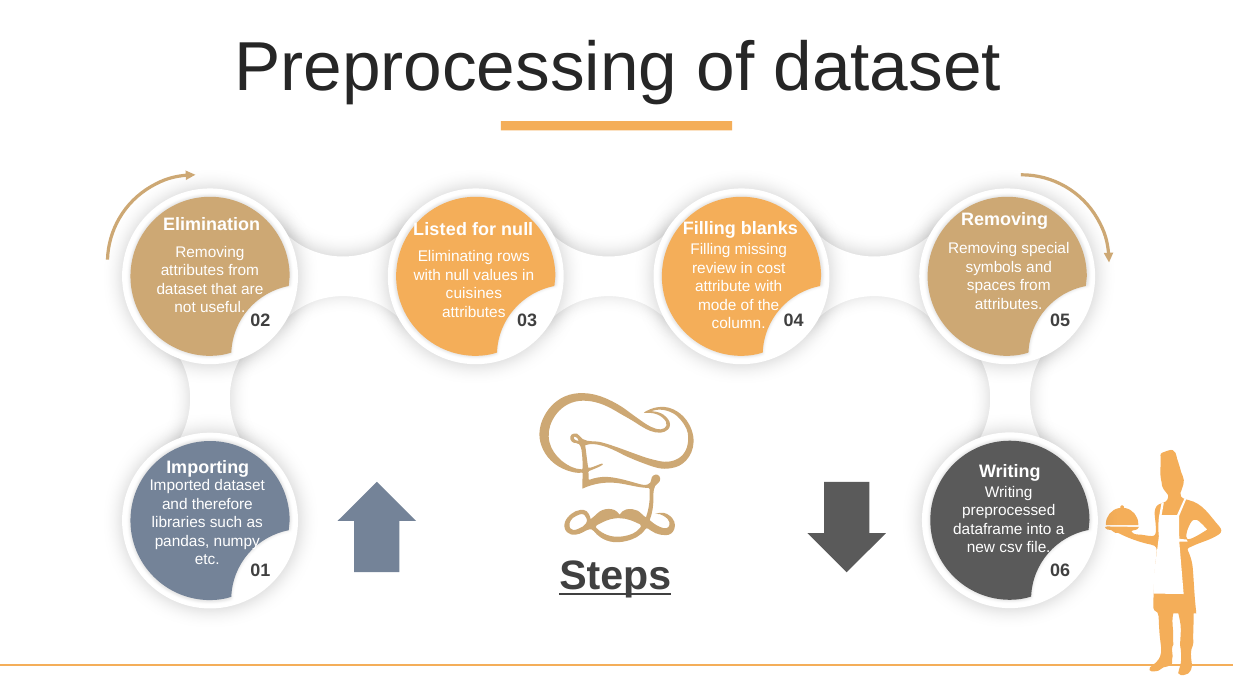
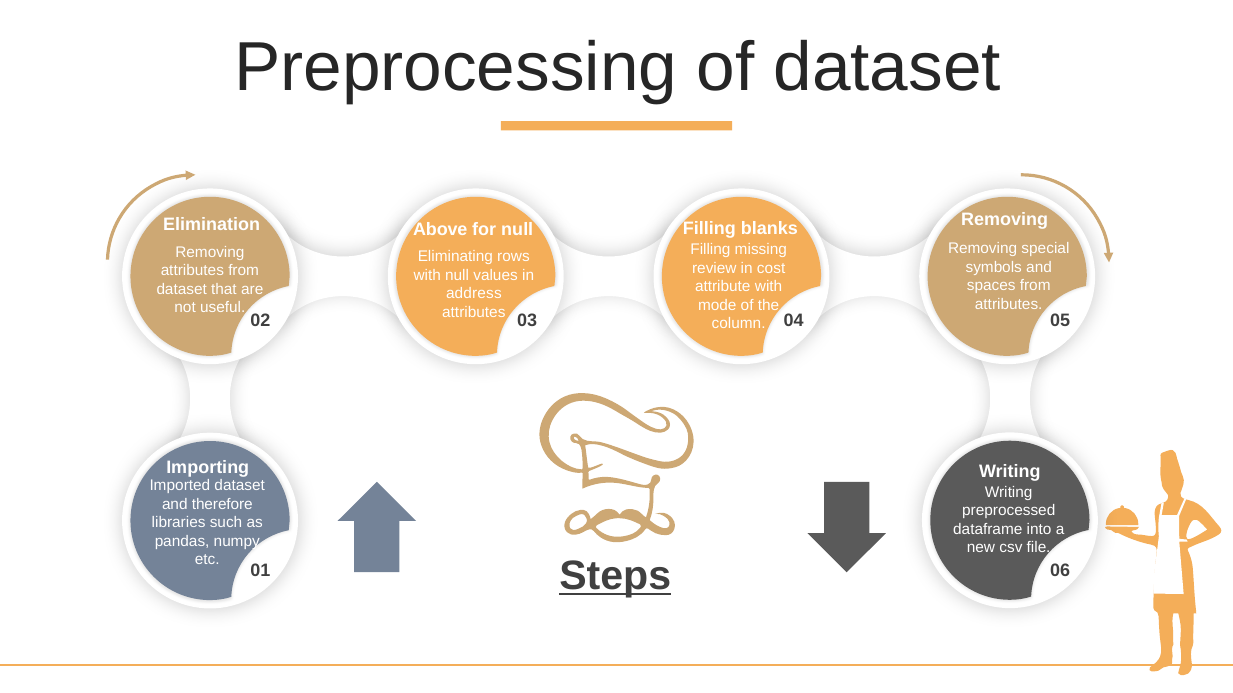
Listed: Listed -> Above (440, 230)
cuisines: cuisines -> address (474, 294)
